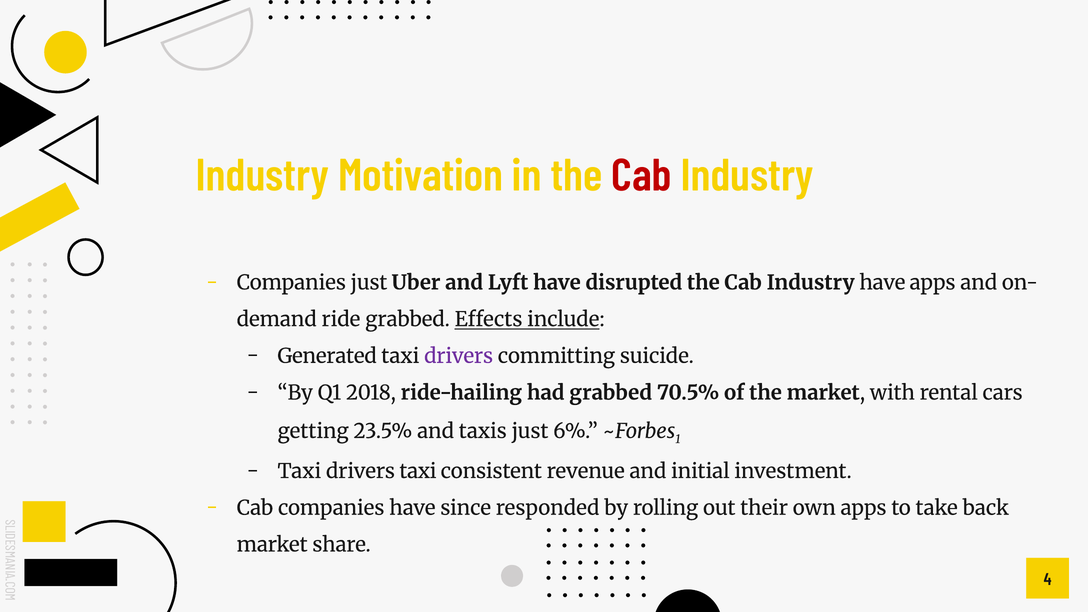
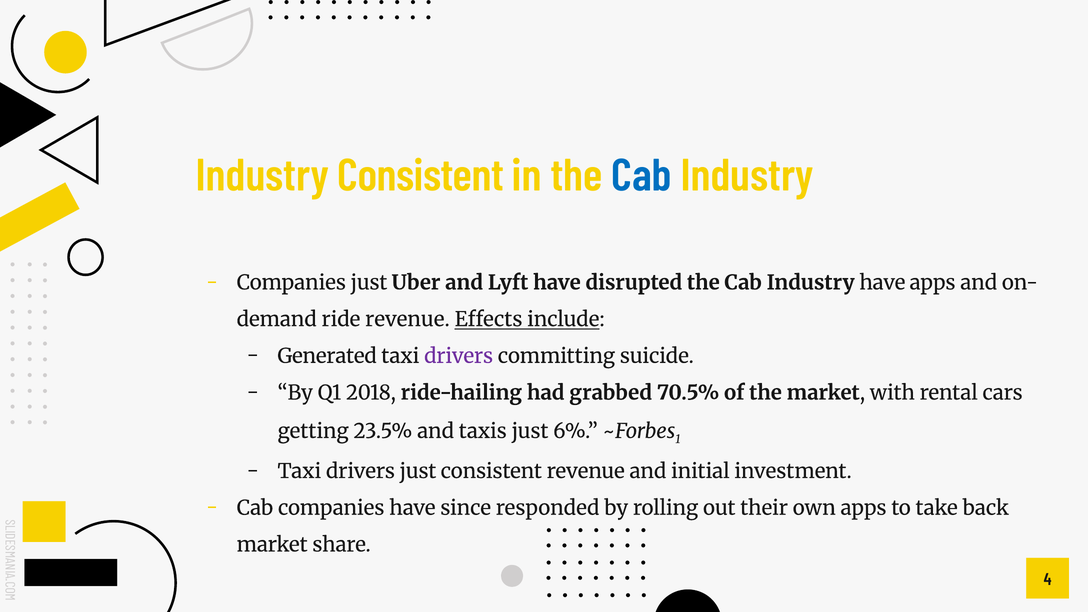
Industry Motivation: Motivation -> Consistent (421, 176)
Cab colour: red -> blue (642, 176)
ride grabbed: grabbed -> revenue (407, 319)
drivers taxi: taxi -> just (418, 471)
